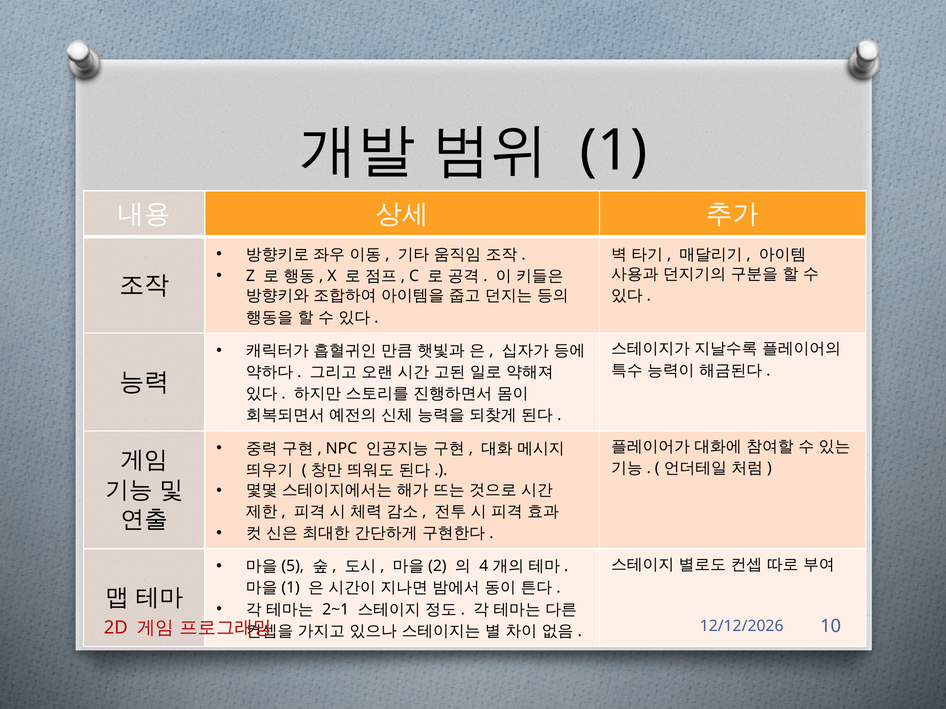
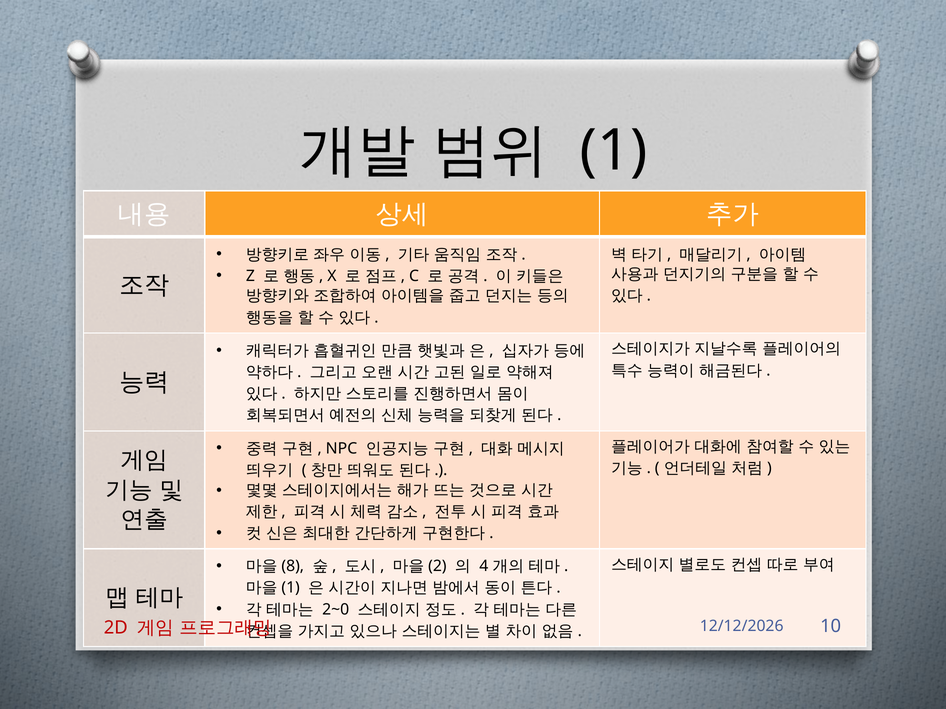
5: 5 -> 8 (293, 567)
2~1: 2~1 -> 2~0 (336, 610)
